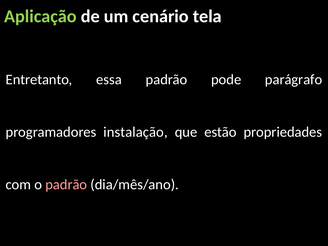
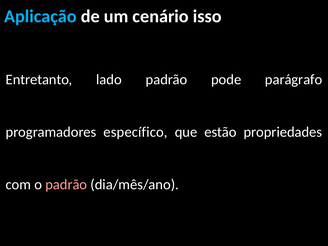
Aplicação colour: light green -> light blue (40, 16)
tela: tela -> isso (207, 16)
essa: essa -> lado (109, 80)
instalação: instalação -> específico (135, 132)
